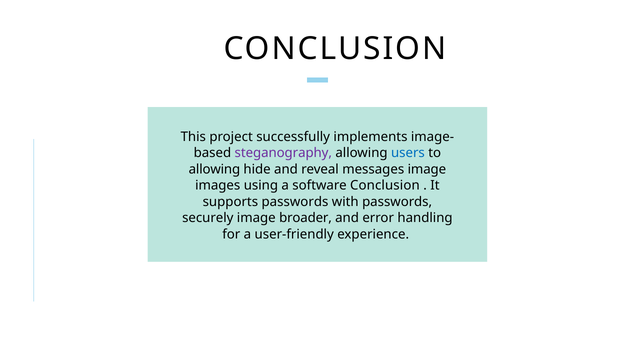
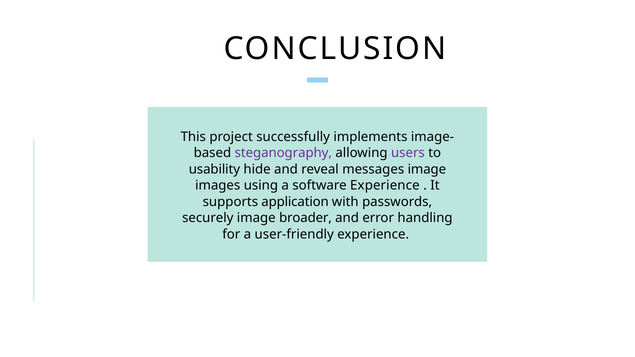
users colour: blue -> purple (408, 153)
allowing: allowing -> usability (214, 169)
software Conclusion: Conclusion -> Experience (385, 186)
supports passwords: passwords -> application (295, 202)
